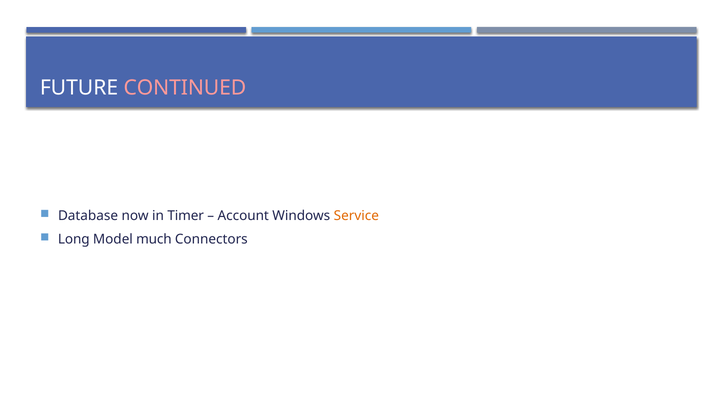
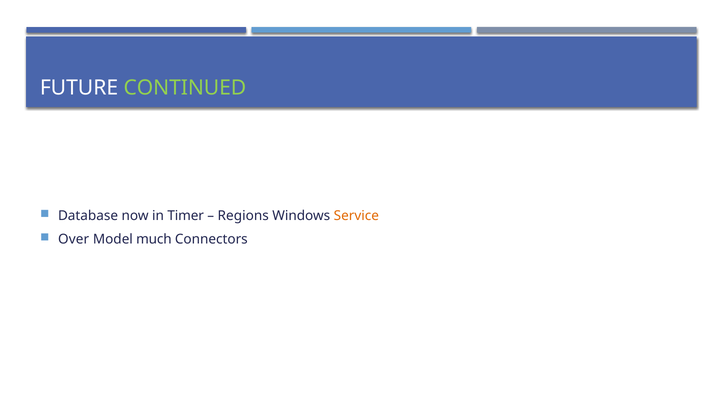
CONTINUED colour: pink -> light green (185, 88)
Account: Account -> Regions (243, 216)
Long: Long -> Over (74, 239)
